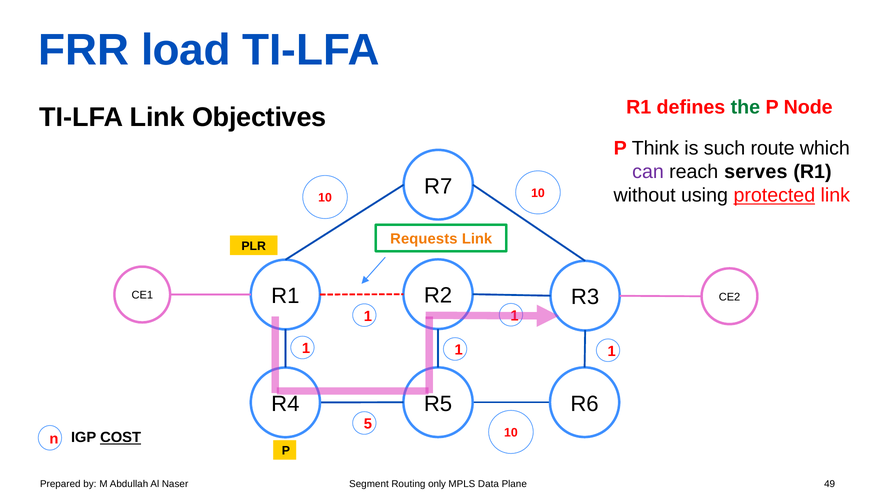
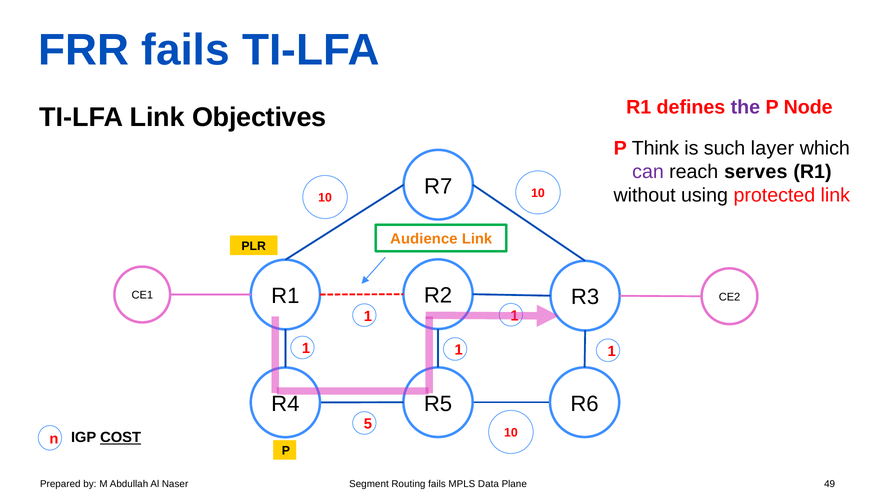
FRR load: load -> fails (186, 50)
the colour: green -> purple (745, 107)
route: route -> layer (772, 148)
protected underline: present -> none (774, 195)
Requests: Requests -> Audience (424, 239)
only: only -> fails (437, 484)
